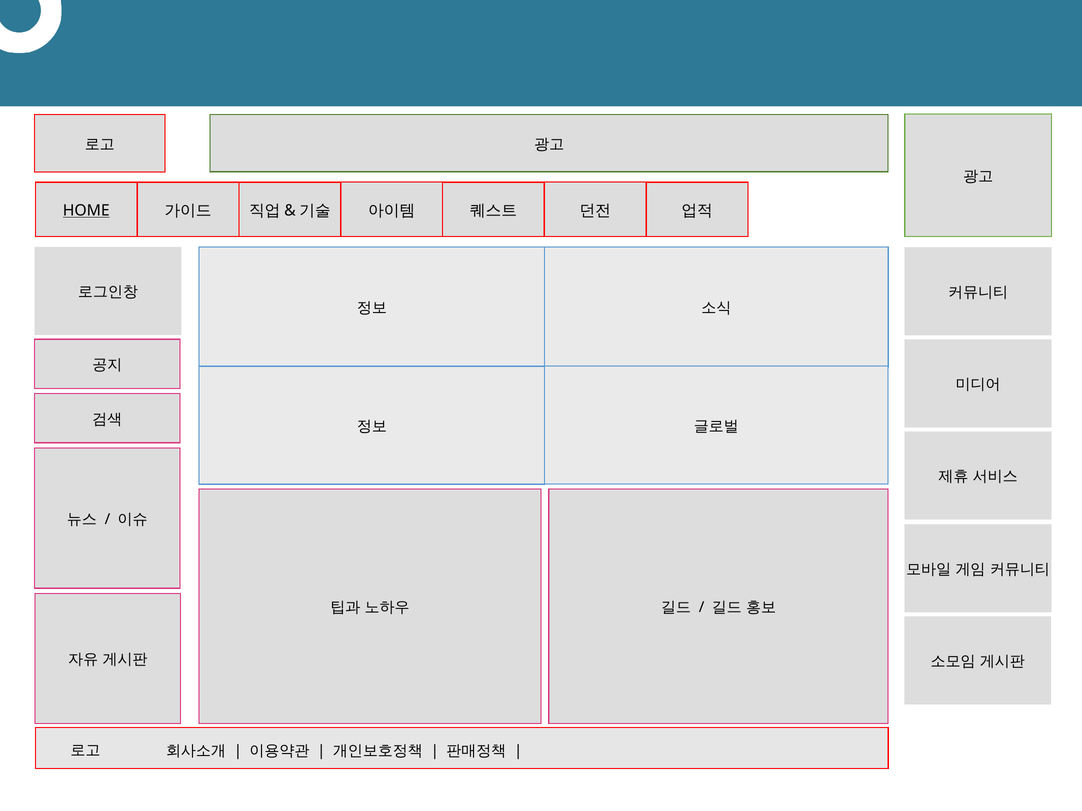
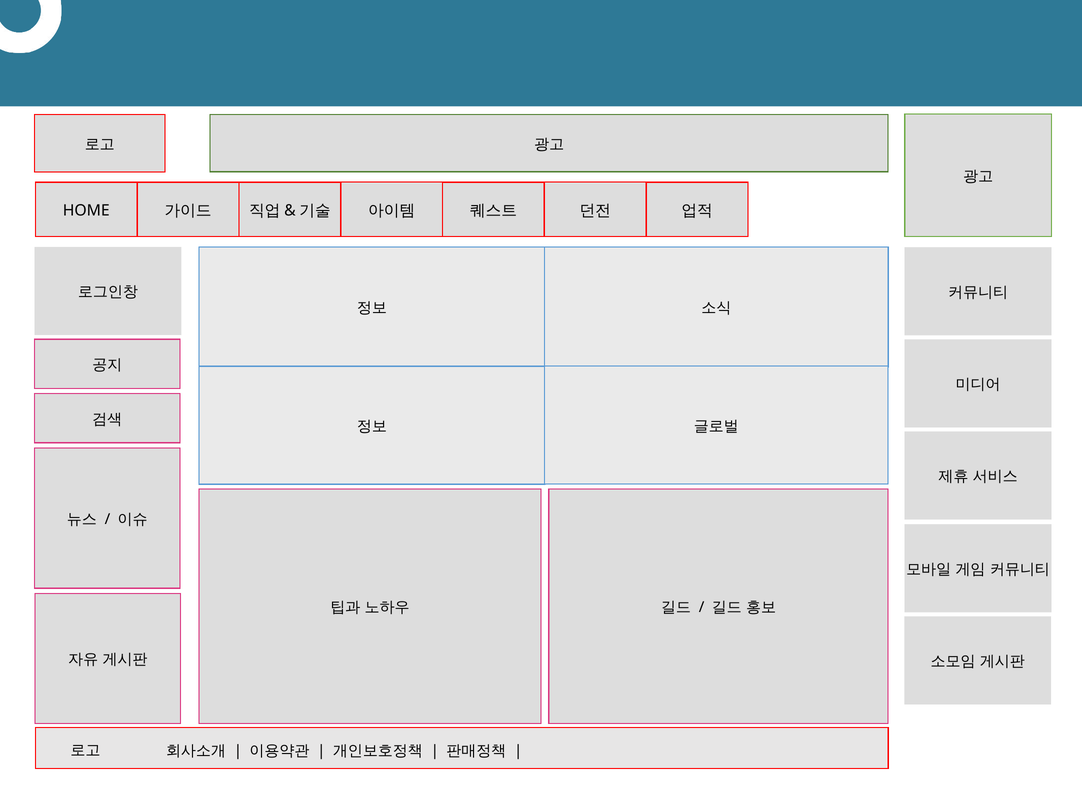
HOME underline: present -> none (86, 211)
